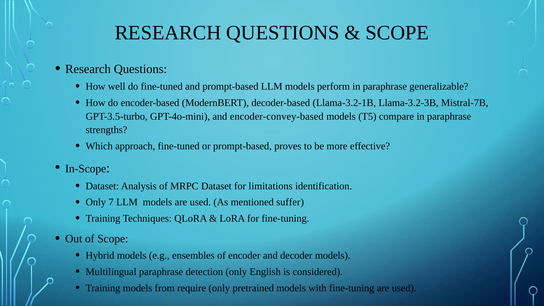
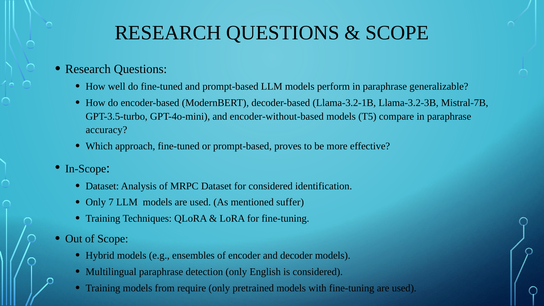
encoder-convey-based: encoder-convey-based -> encoder-without-based (277, 116)
strengths: strengths -> accuracy (106, 130)
for limitations: limitations -> considered (271, 186)
